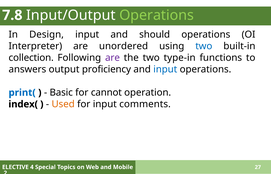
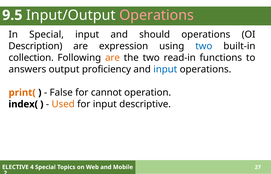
7.8: 7.8 -> 9.5 (12, 15)
Operations colour: light green -> pink (157, 15)
In Design: Design -> Special (47, 35)
Interpreter: Interpreter -> Description (35, 46)
unordered: unordered -> expression (124, 46)
are colour: purple -> orange (112, 58)
type-in: type-in -> read-in (180, 58)
print( colour: blue -> orange (22, 93)
Basic: Basic -> False (61, 93)
comments: comments -> descriptive (145, 104)
